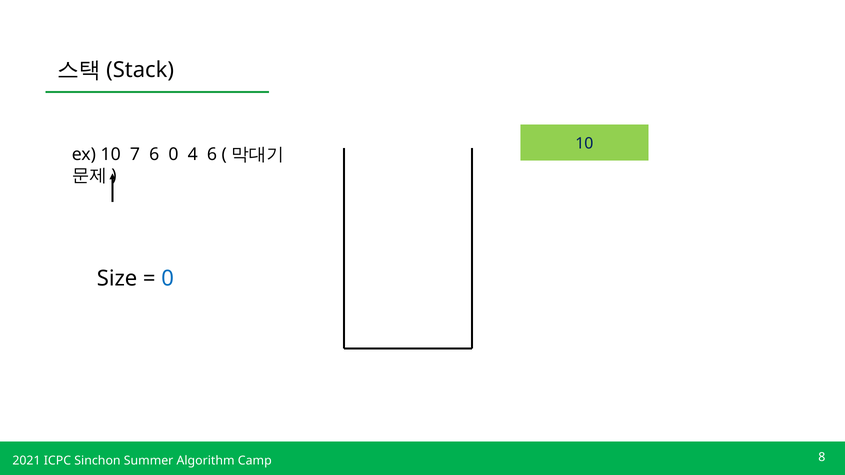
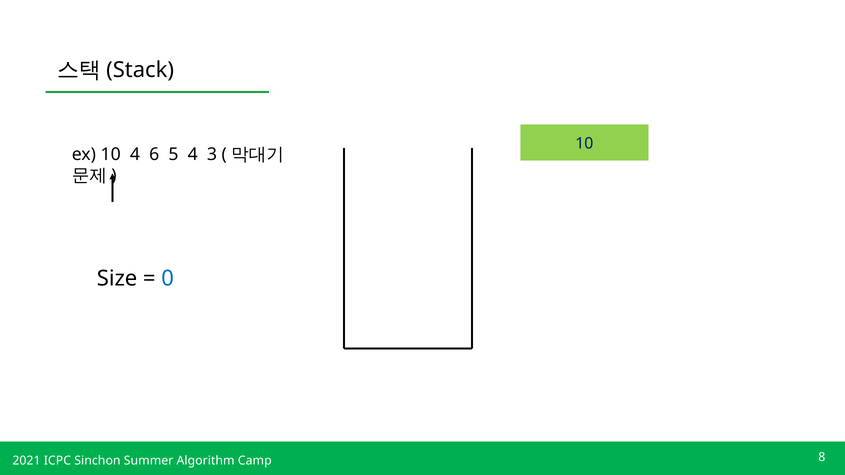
10 7: 7 -> 4 (135, 154)
6 0: 0 -> 5 (173, 154)
4 6: 6 -> 3 (212, 154)
